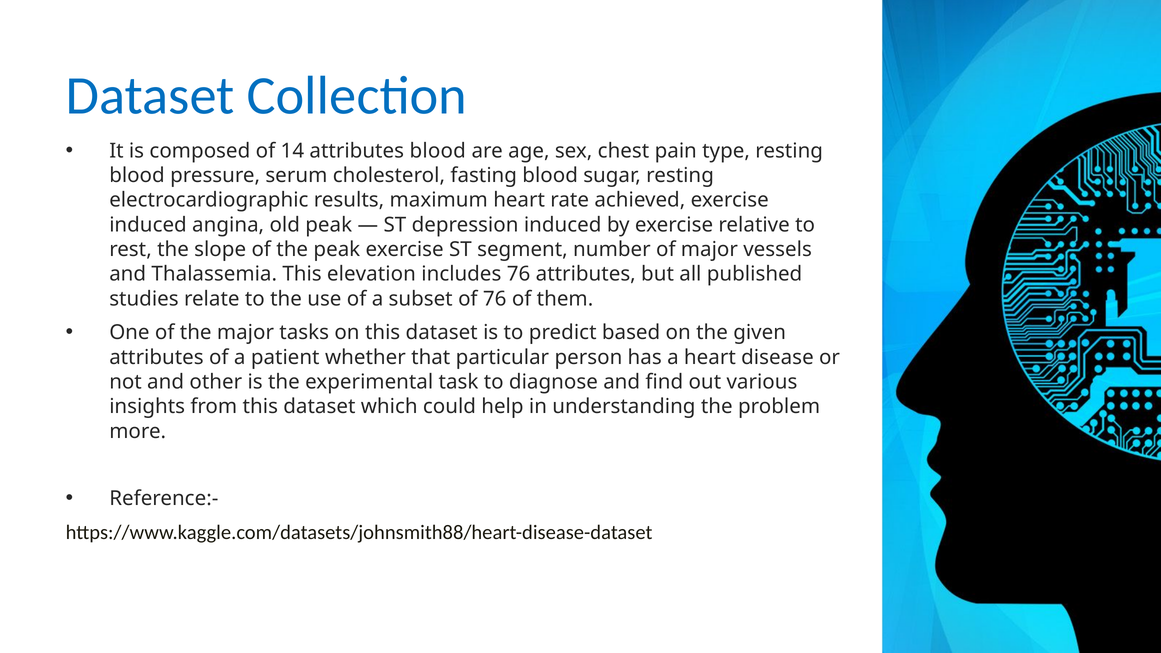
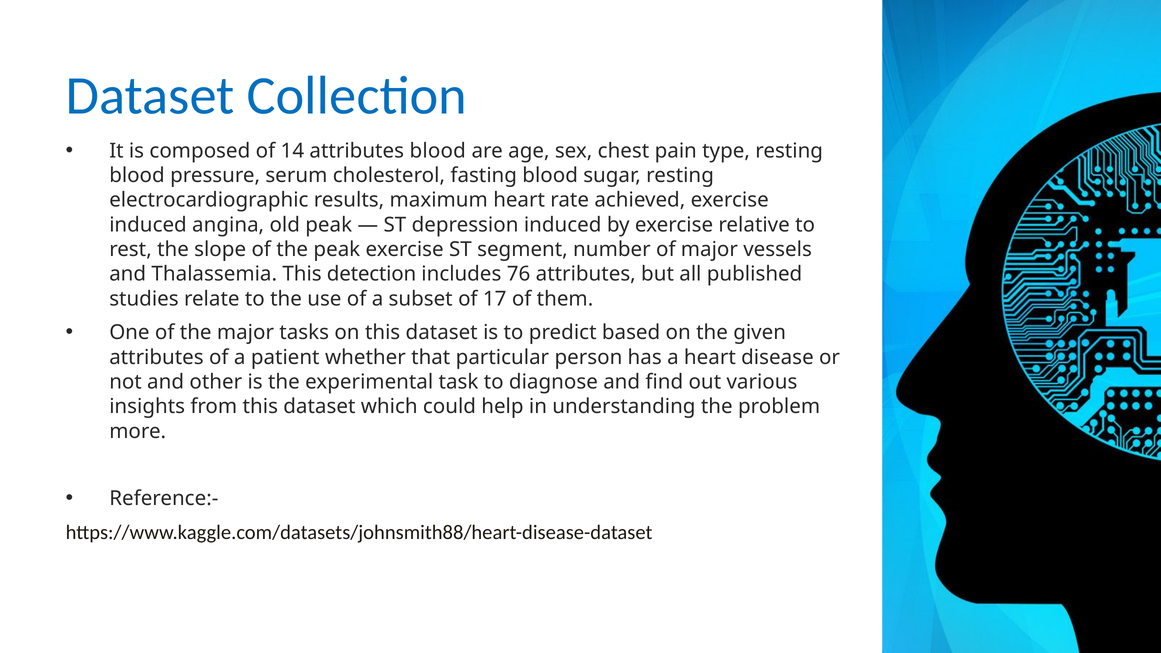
elevation: elevation -> detection (372, 274)
of 76: 76 -> 17 (495, 299)
